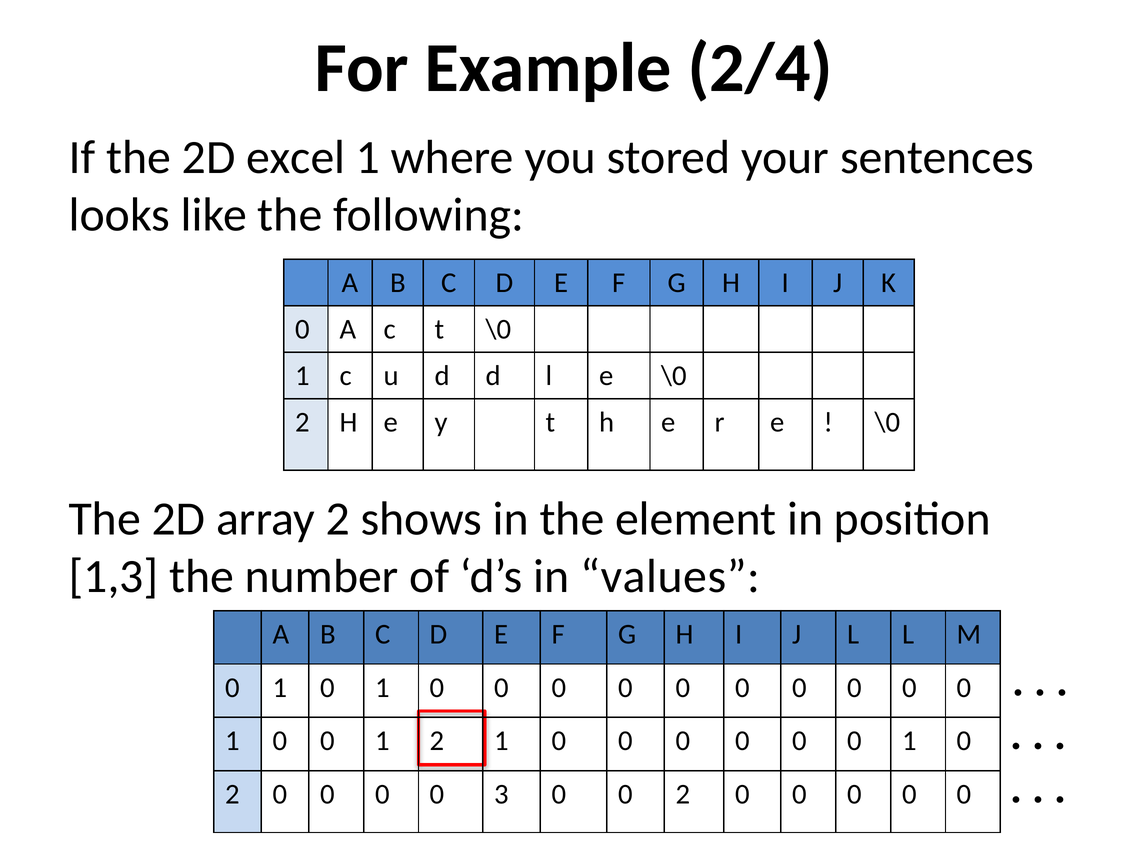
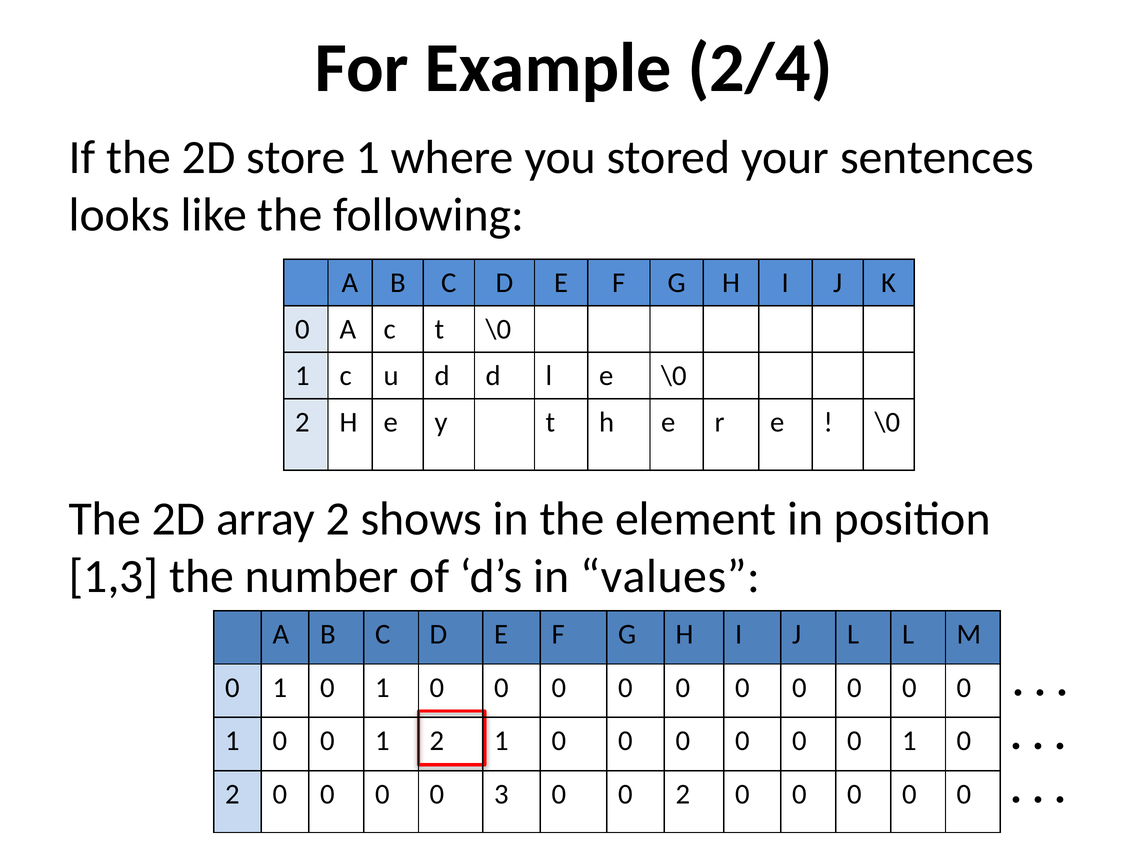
excel: excel -> store (296, 157)
